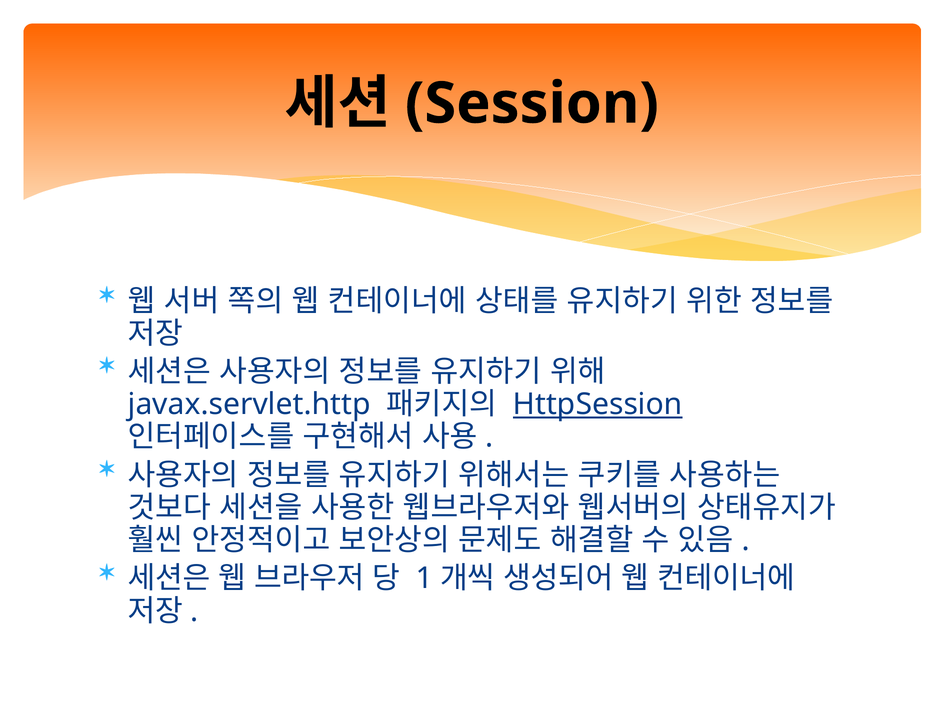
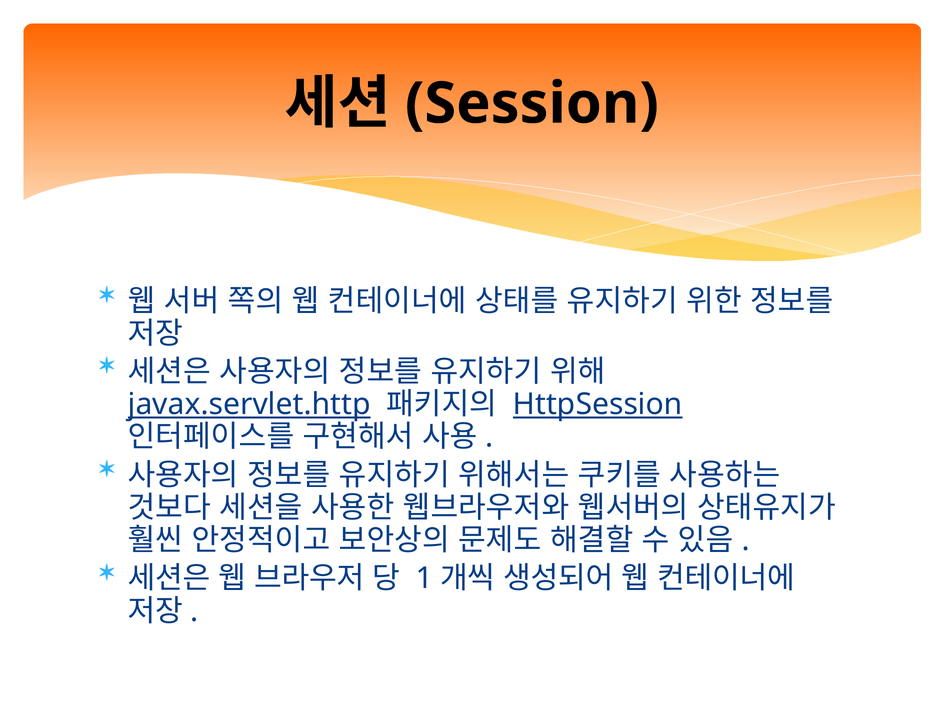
javax.servlet.http underline: none -> present (249, 404)
